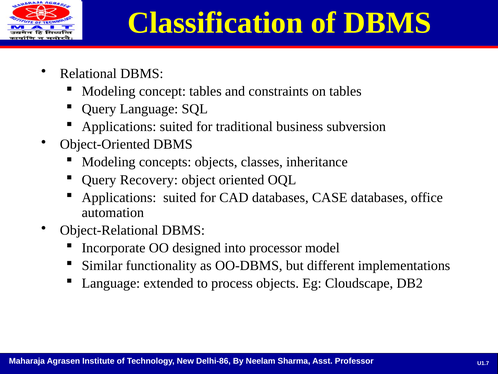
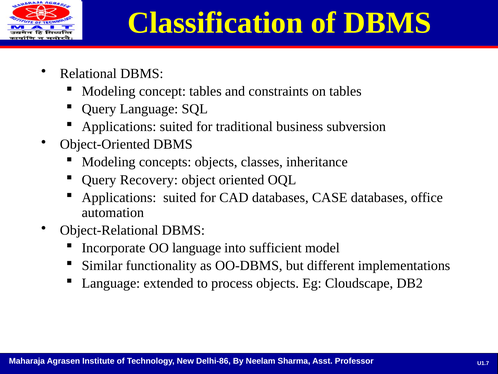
OO designed: designed -> language (197, 248)
processor: processor -> sufficient (275, 248)
